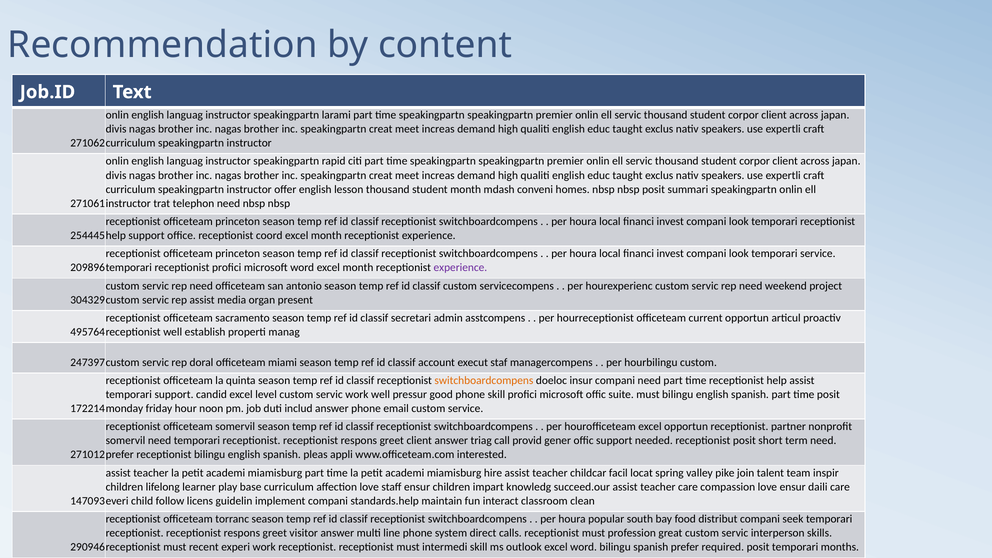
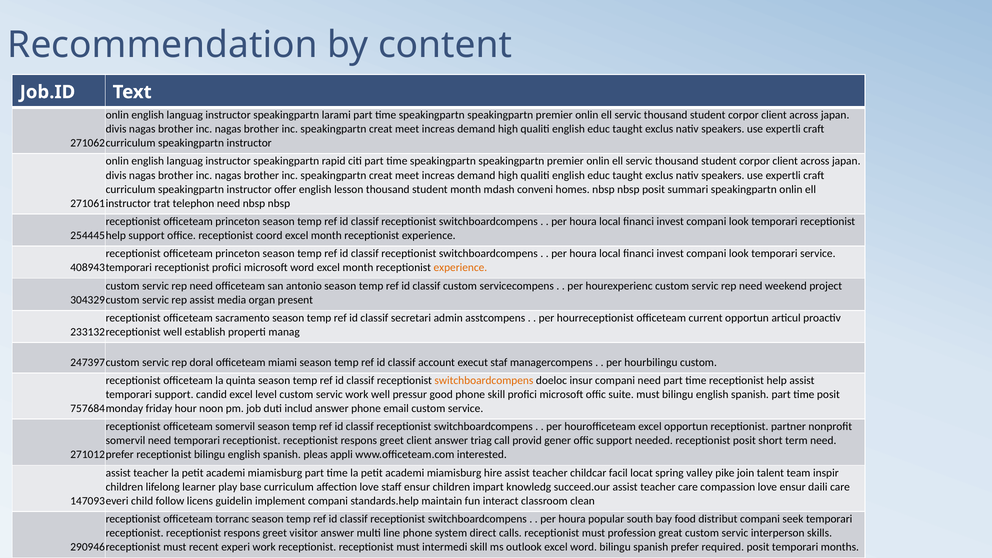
209896: 209896 -> 408943 (88, 268)
experience colour: purple -> orange (460, 268)
495764: 495764 -> 233132 (88, 332)
172214: 172214 -> 757684 (88, 409)
